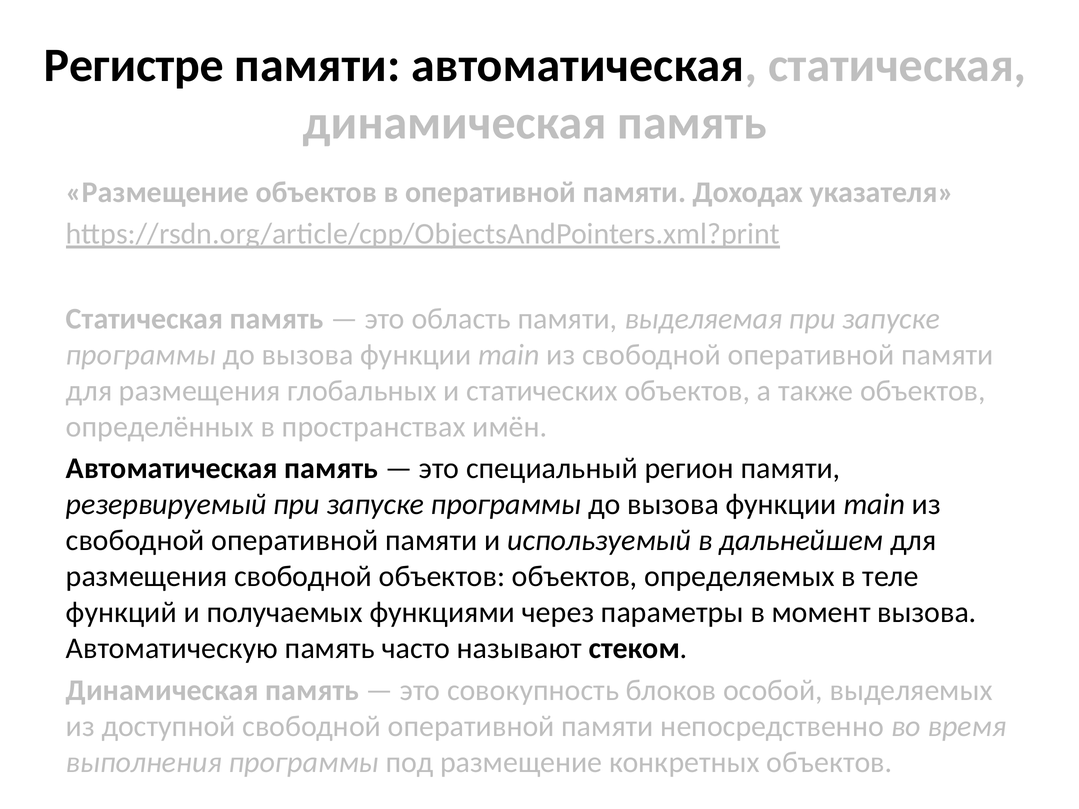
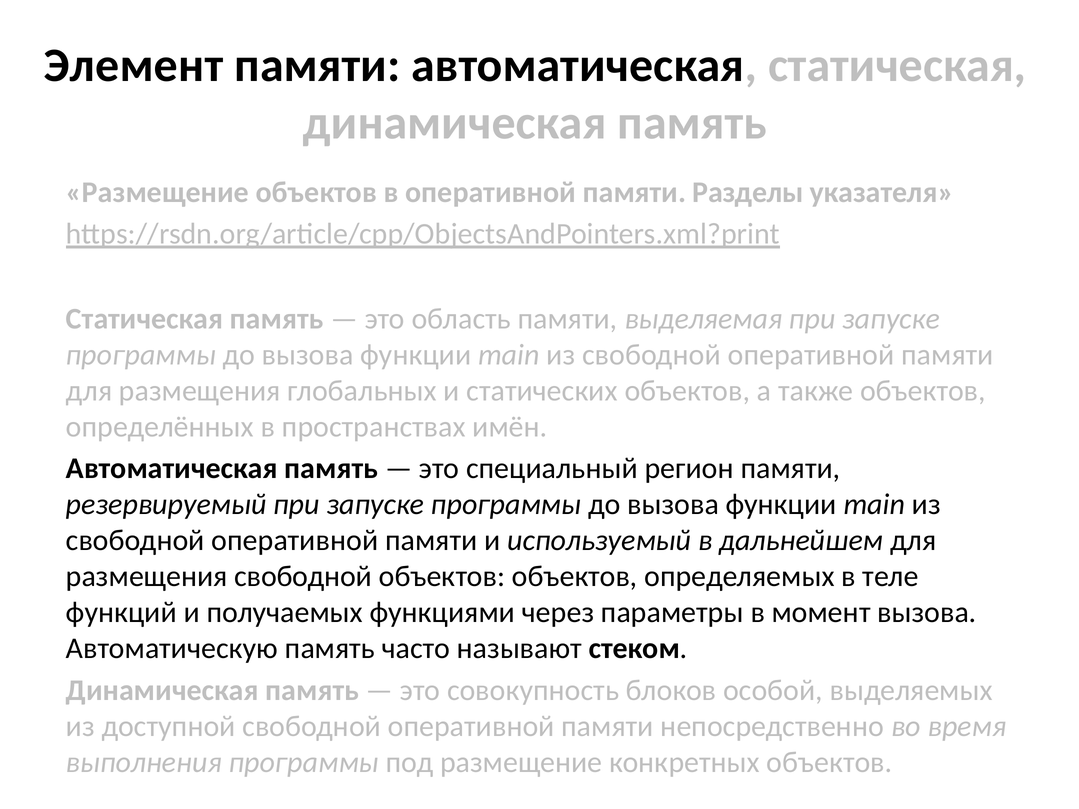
Регистре: Регистре -> Элемент (134, 66)
Доходах: Доходах -> Разделы (748, 192)
